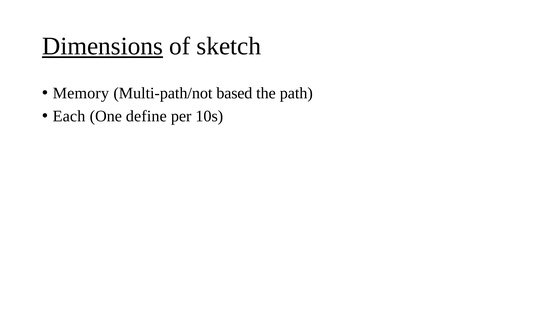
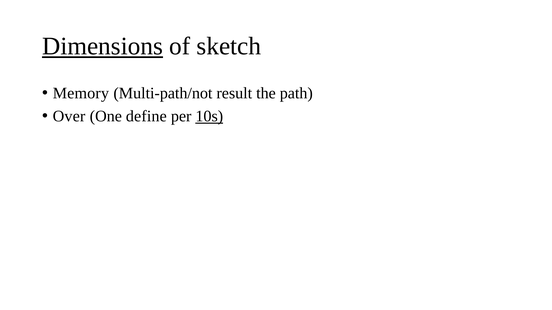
based: based -> result (234, 93)
Each: Each -> Over (69, 116)
10s underline: none -> present (209, 116)
